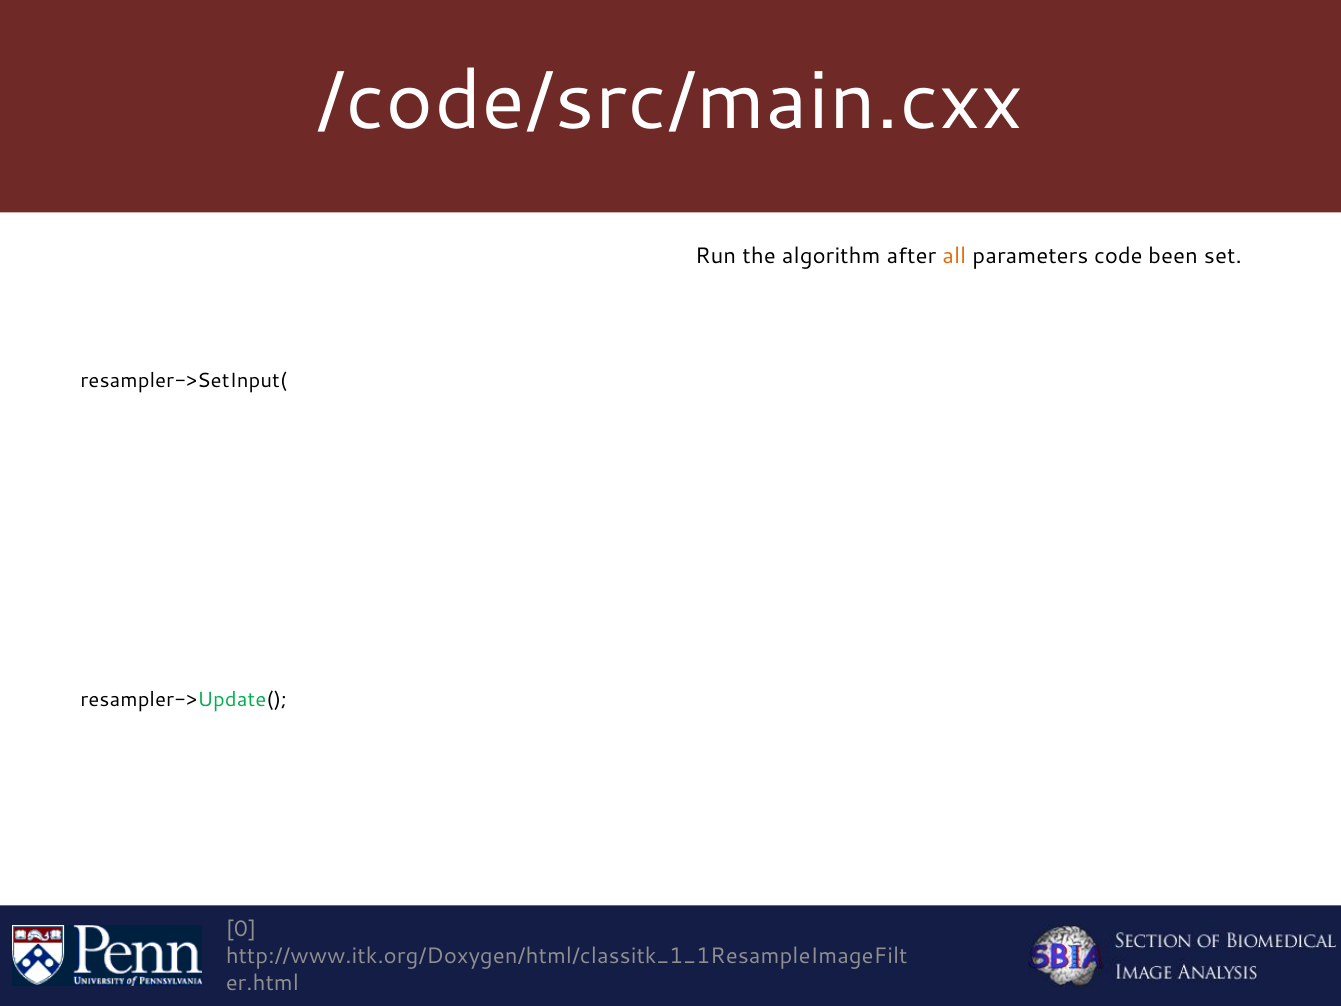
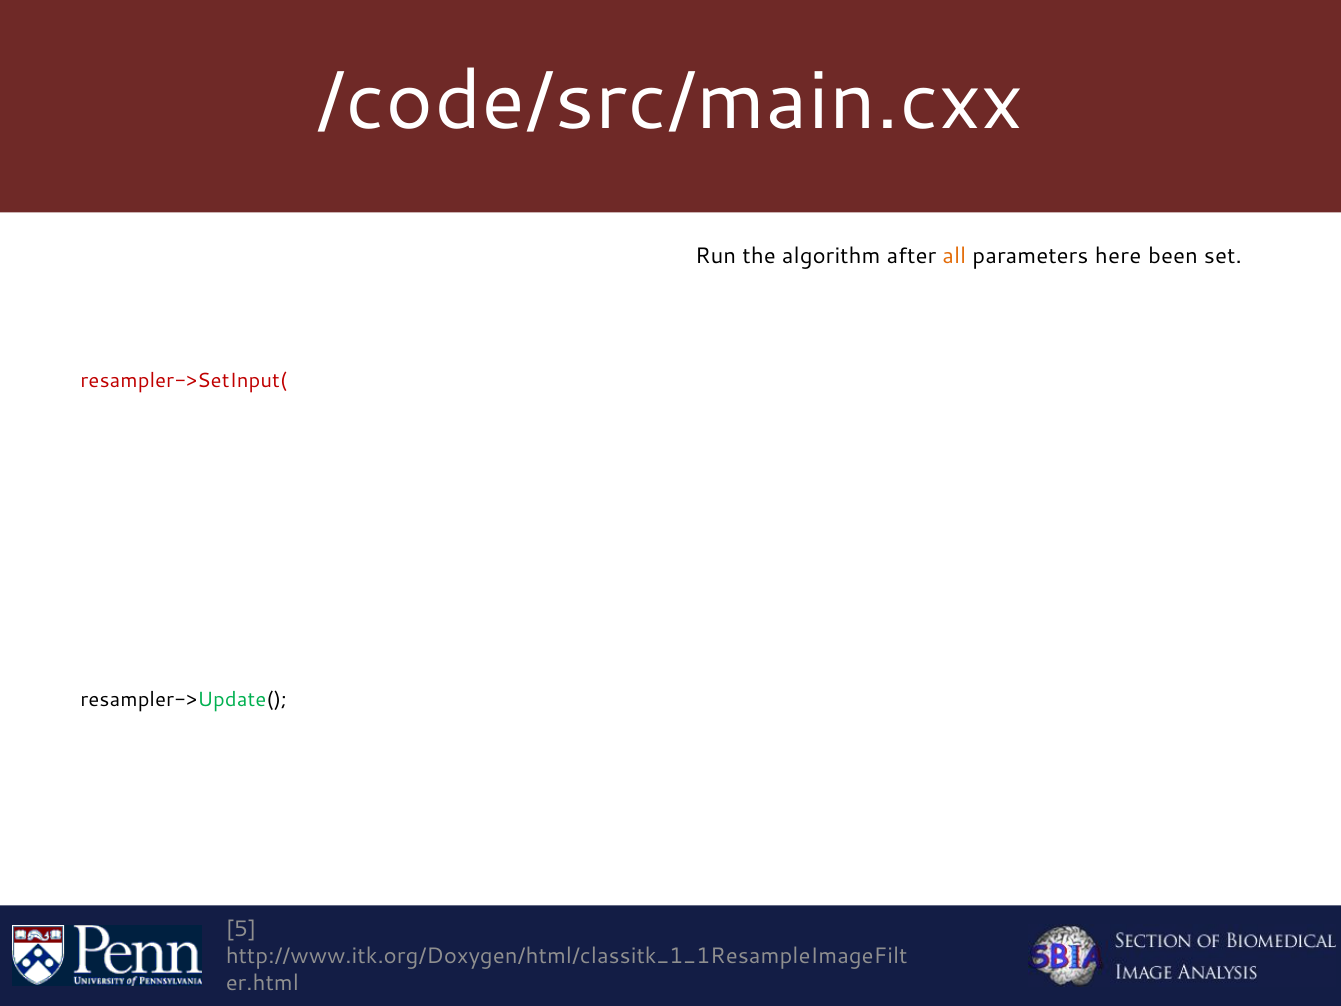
code: code -> here (1118, 256)
resampler->SetInput( colour: black -> red (184, 380)
0: 0 -> 5 (241, 929)
